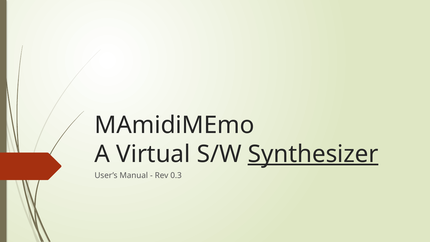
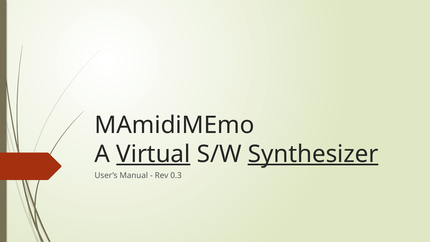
Virtual underline: none -> present (153, 154)
